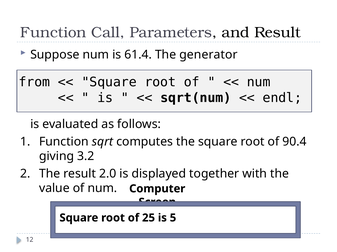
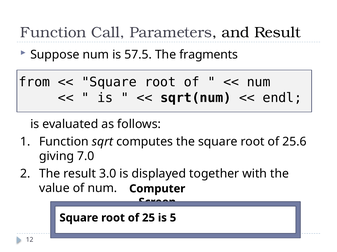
61.4: 61.4 -> 57.5 (138, 55)
generator: generator -> fragments (209, 55)
90.4: 90.4 -> 25.6 (294, 142)
3.2: 3.2 -> 7.0 (86, 157)
2.0: 2.0 -> 3.0 (108, 174)
